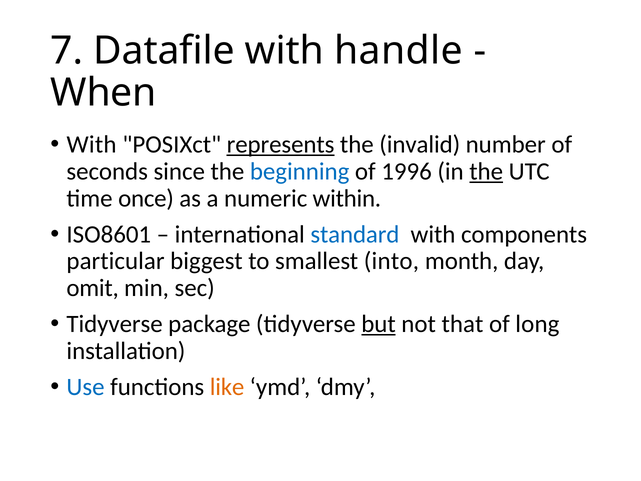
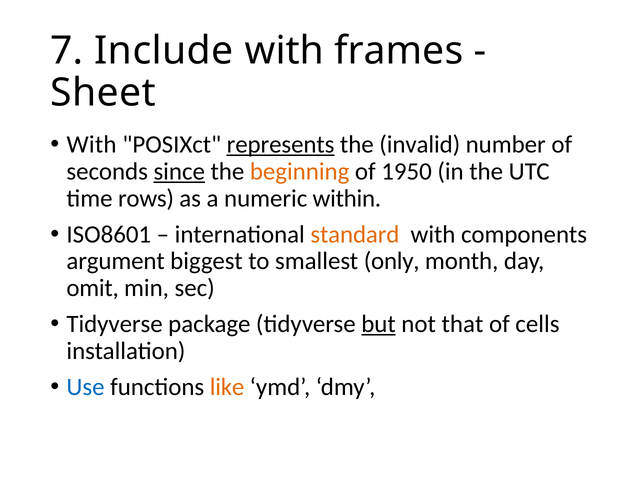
Datafile: Datafile -> Include (164, 51)
handle: handle -> frames (399, 51)
When: When -> Sheet (103, 93)
since underline: none -> present (179, 171)
beginning colour: blue -> orange (300, 171)
1996: 1996 -> 1950 (407, 171)
the underline: present -> none (486, 171)
once: once -> rows (146, 198)
standard colour: blue -> orange (355, 234)
particular: particular -> argument (116, 261)
into: into -> only (392, 261)
long: long -> cells (537, 324)
